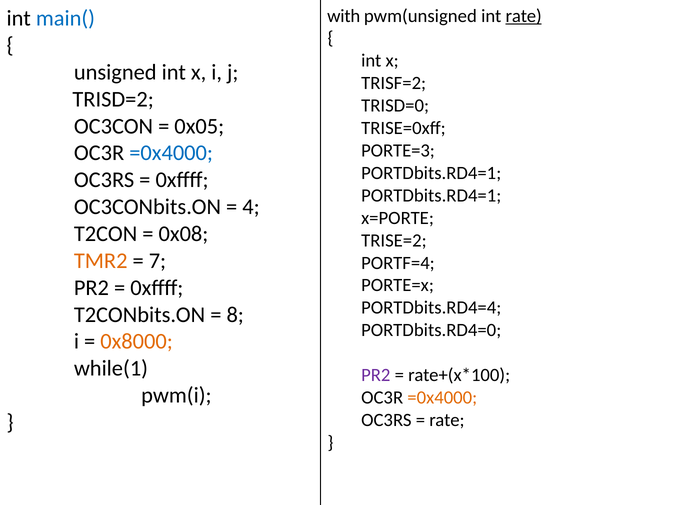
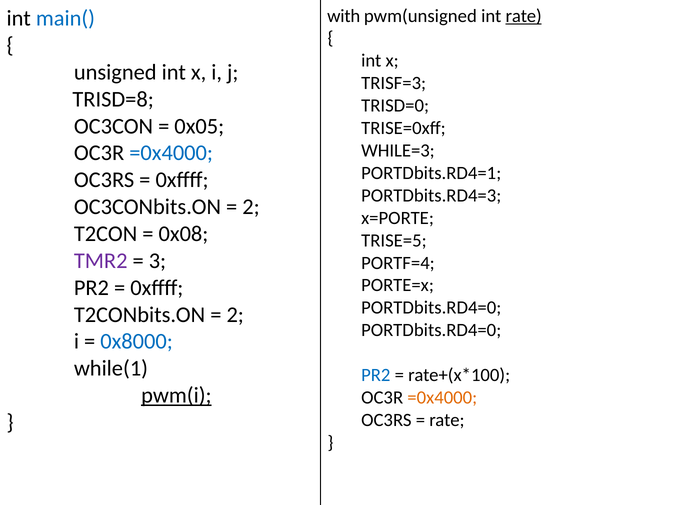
TRISF=2: TRISF=2 -> TRISF=3 (394, 83)
TRISD=2: TRISD=2 -> TRISD=8 (113, 99)
PORTE=3: PORTE=3 -> WHILE=3 (398, 150)
PORTDbits.RD4=1: PORTDbits.RD4=1 -> PORTDbits.RD4=3 (431, 195)
4: 4 -> 2 (251, 207)
TRISE=2: TRISE=2 -> TRISE=5 (394, 240)
TMR2 colour: orange -> purple (101, 261)
7: 7 -> 3 (157, 261)
PORTDbits.RD4=4: PORTDbits.RD4=4 -> PORTDbits.RD4=0 (431, 308)
8: 8 -> 2 (235, 314)
0x8000 colour: orange -> blue (137, 341)
PR2 colour: purple -> blue (376, 375)
pwm(i underline: none -> present (176, 395)
